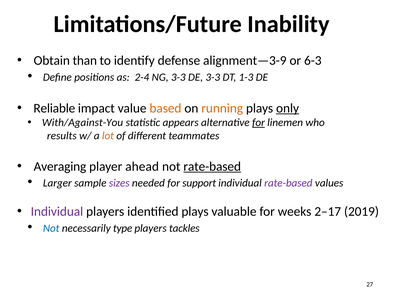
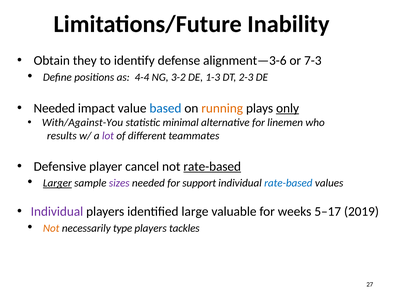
than: than -> they (85, 60)
alignment—3-9: alignment—3-9 -> alignment—3-6 (245, 60)
6-3: 6-3 -> 7-3 (313, 60)
2-4: 2-4 -> 4-4 (142, 77)
NG 3-3: 3-3 -> 3-2 (178, 77)
DE 3-3: 3-3 -> 1-3 (213, 77)
1-3: 1-3 -> 2-3 (246, 77)
Reliable: Reliable -> Needed (54, 108)
based colour: orange -> blue (165, 108)
appears: appears -> minimal (181, 122)
for underline: present -> none (258, 122)
lot colour: orange -> purple (108, 136)
Averaging: Averaging -> Defensive (60, 166)
ahead: ahead -> cancel (142, 166)
Larger underline: none -> present (57, 183)
rate-based colour: purple -> blue (288, 183)
identified plays: plays -> large (195, 211)
2–17: 2–17 -> 5–17 (328, 211)
Not colour: blue -> orange (51, 228)
